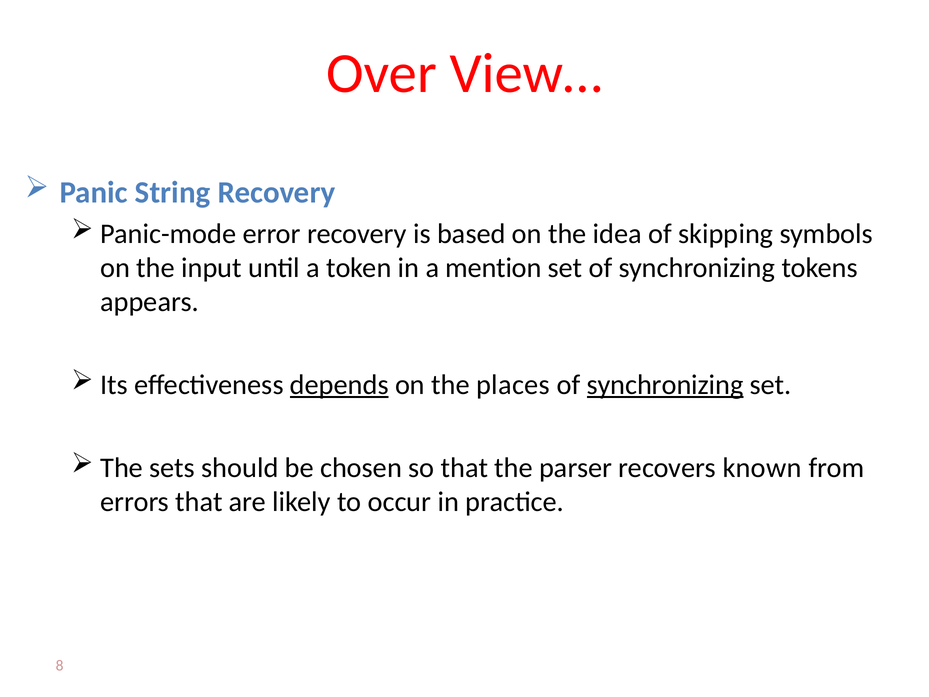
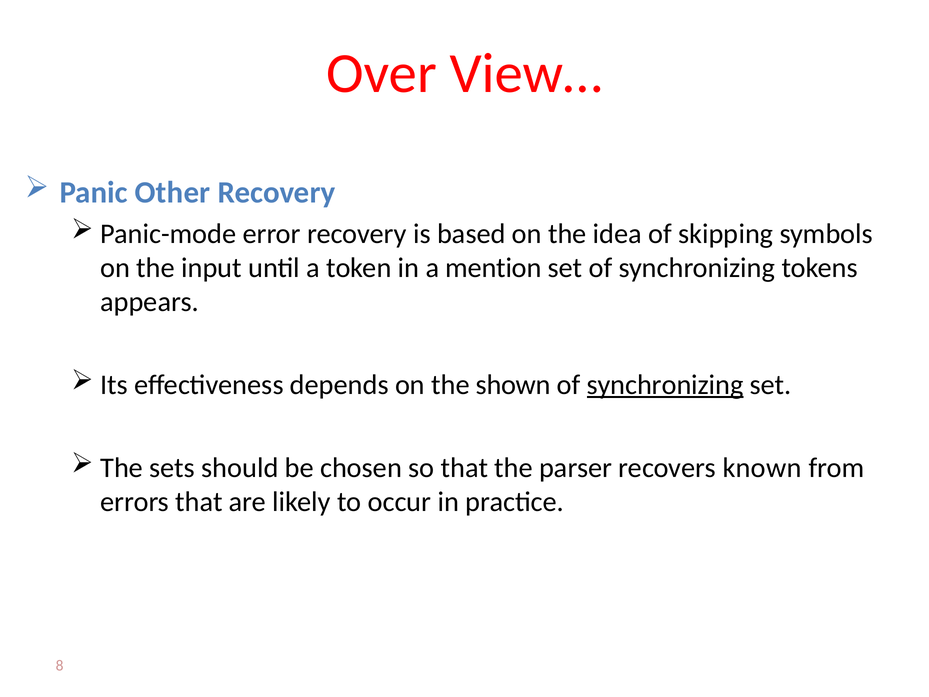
String: String -> Other (173, 193)
depends underline: present -> none (339, 385)
places: places -> shown (513, 385)
